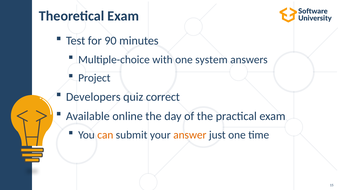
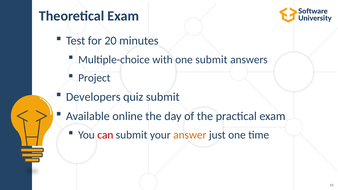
90: 90 -> 20 (111, 41)
one system: system -> submit (211, 60)
quiz correct: correct -> submit (163, 97)
can colour: orange -> red (105, 135)
